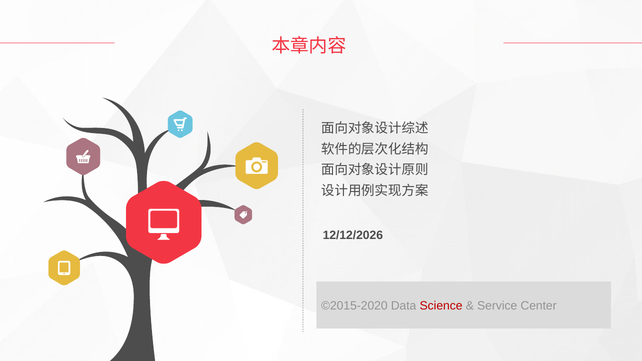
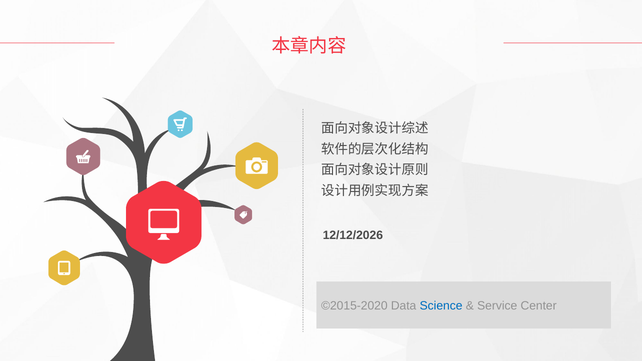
Science colour: red -> blue (441, 306)
